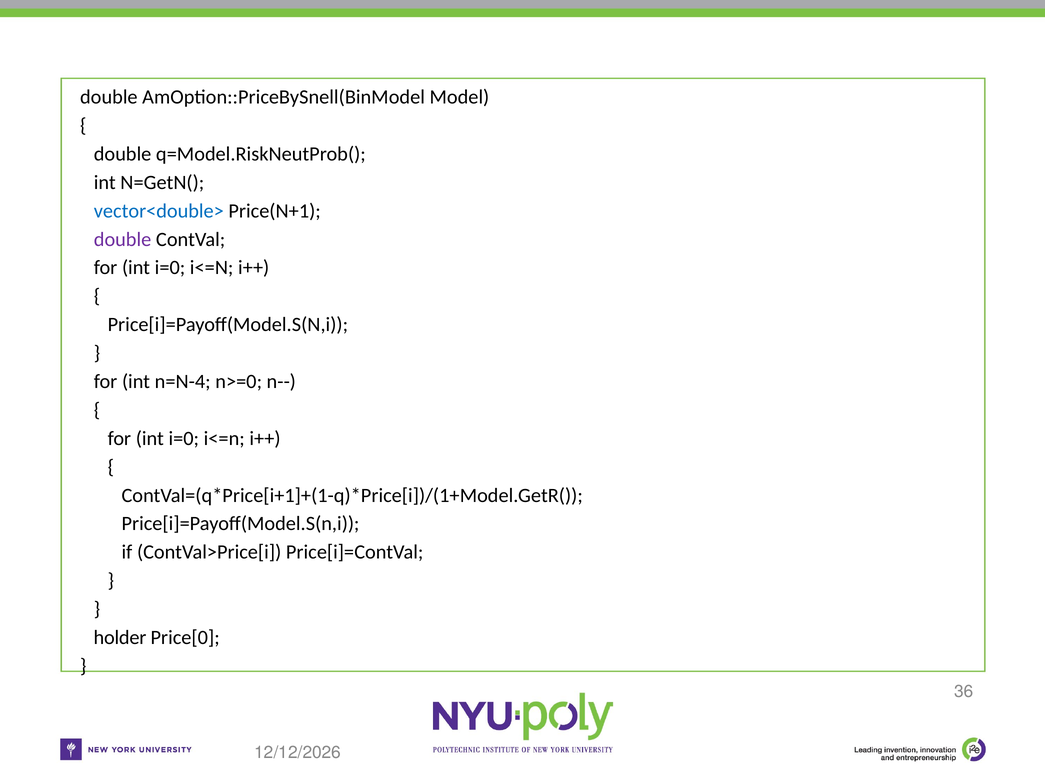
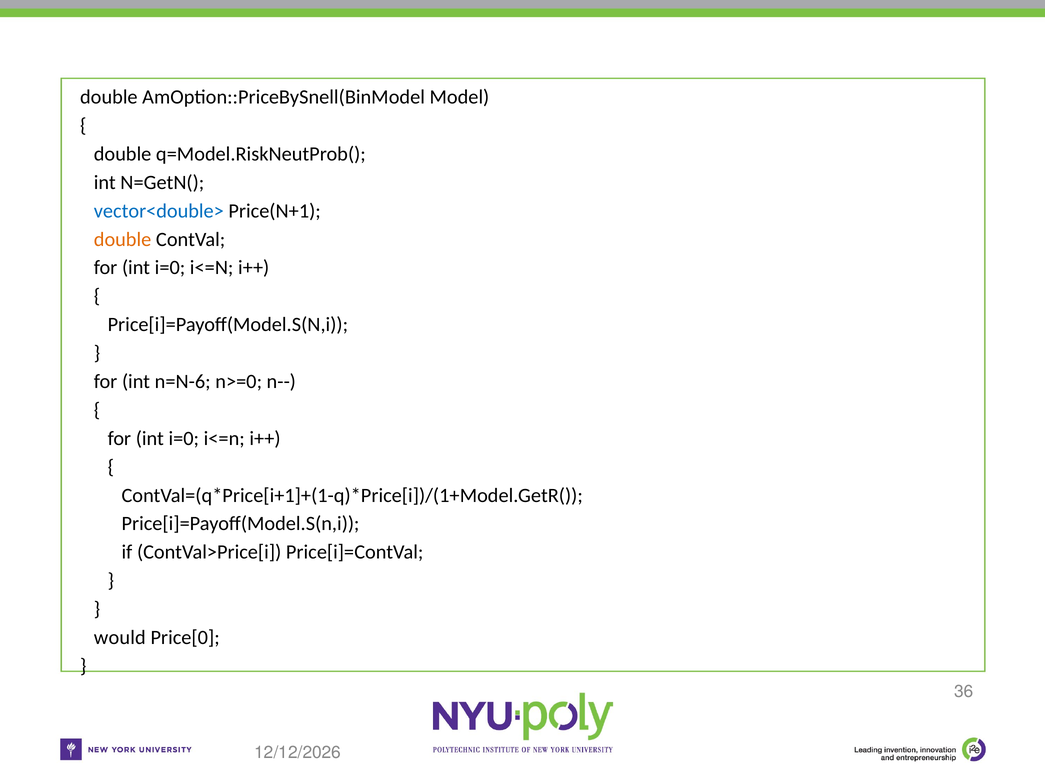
double colour: purple -> orange (123, 240)
n=N-4: n=N-4 -> n=N-6 (183, 382)
holder: holder -> would (120, 638)
